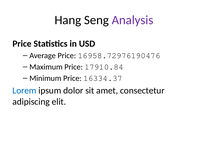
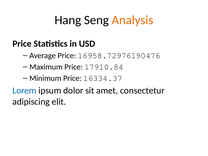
Analysis colour: purple -> orange (133, 20)
